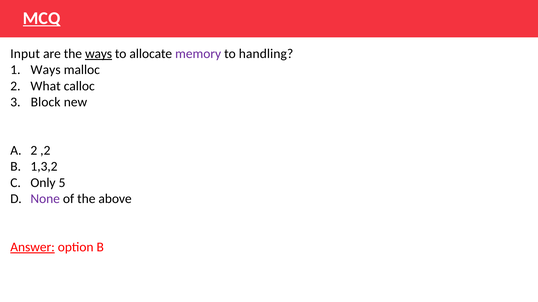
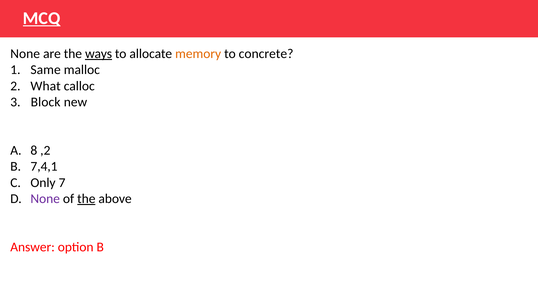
Input: Input -> None (25, 54)
memory colour: purple -> orange (198, 54)
handling: handling -> concrete (266, 54)
1 Ways: Ways -> Same (46, 70)
2: 2 -> 8 (34, 151)
1,3,2: 1,3,2 -> 7,4,1 (44, 167)
5: 5 -> 7 (62, 183)
the underline: none -> present (86, 199)
Answer underline: present -> none (33, 248)
